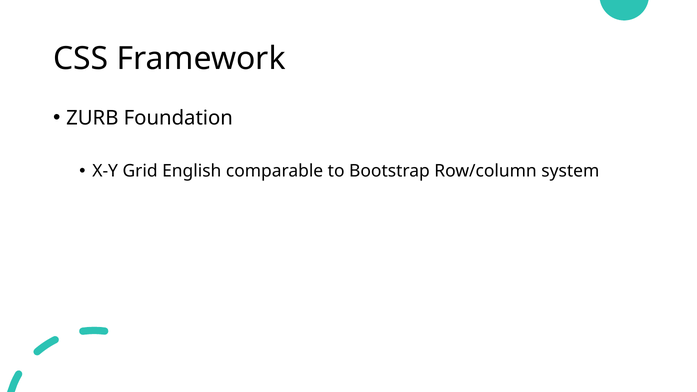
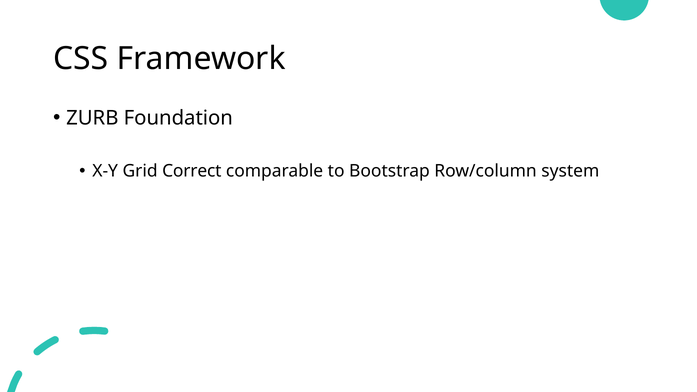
English: English -> Correct (192, 171)
